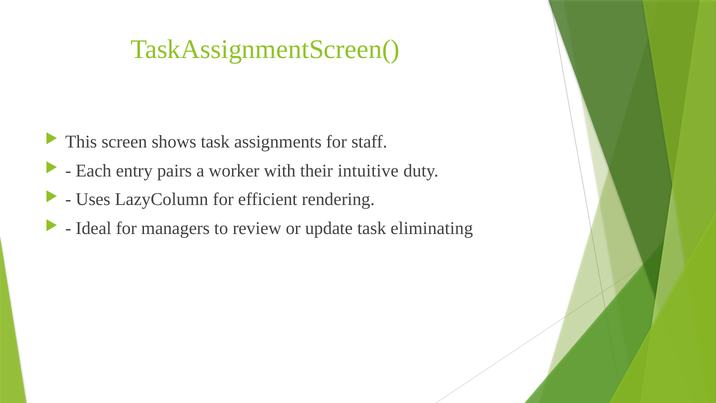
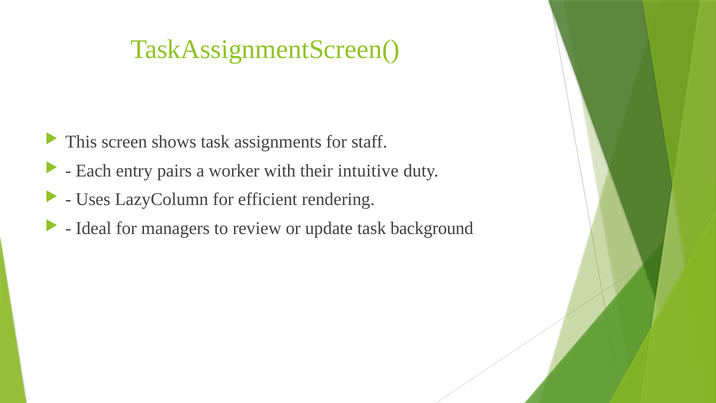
eliminating: eliminating -> background (432, 228)
